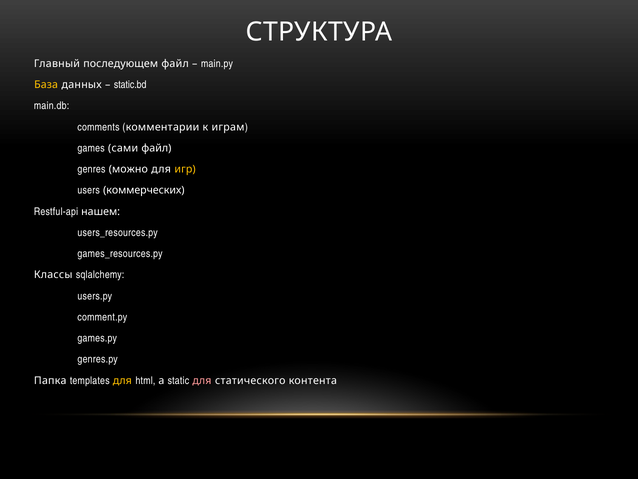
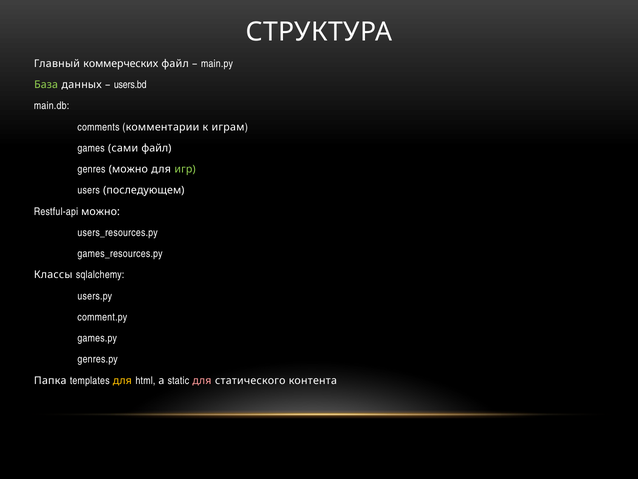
последующем: последующем -> коммерческих (121, 64)
База colour: yellow -> light green (46, 85)
static.bd: static.bd -> users.bd (130, 85)
игр colour: yellow -> light green (185, 169)
коммерческих: коммерческих -> последующем (144, 190)
Restful-api нашем: нашем -> можно (101, 211)
